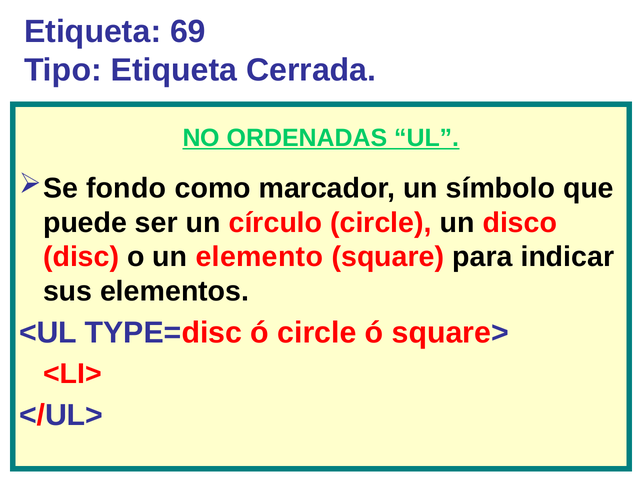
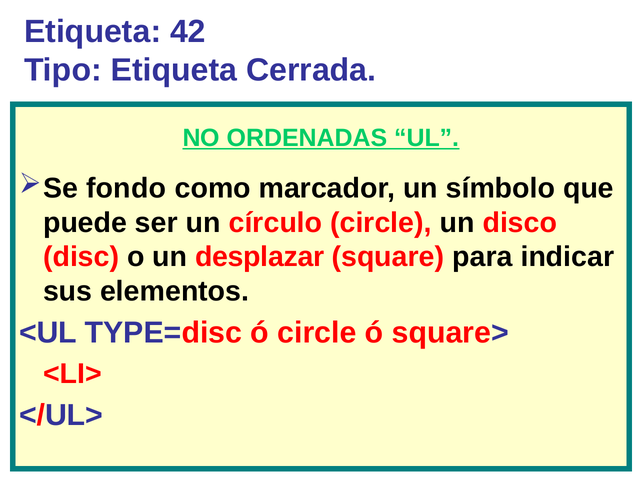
69: 69 -> 42 (188, 32)
elemento: elemento -> desplazar (260, 257)
